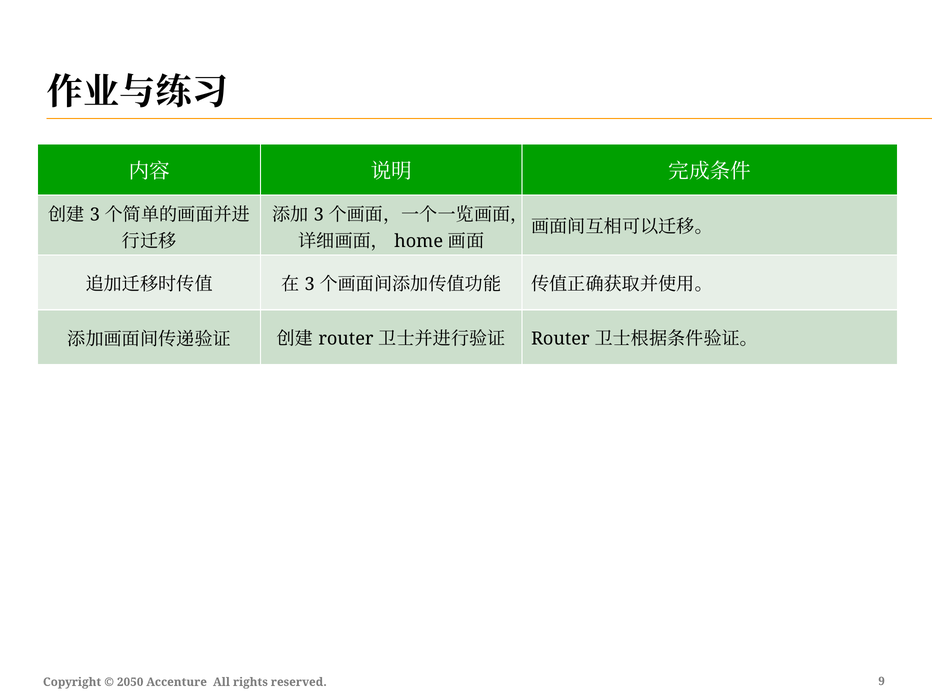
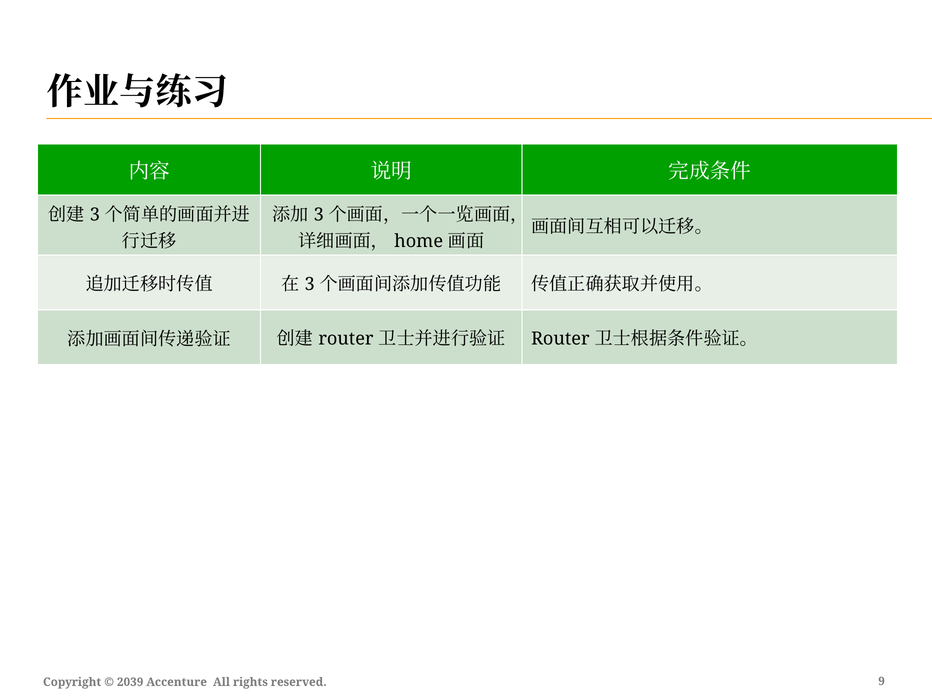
2050: 2050 -> 2039 (130, 682)
